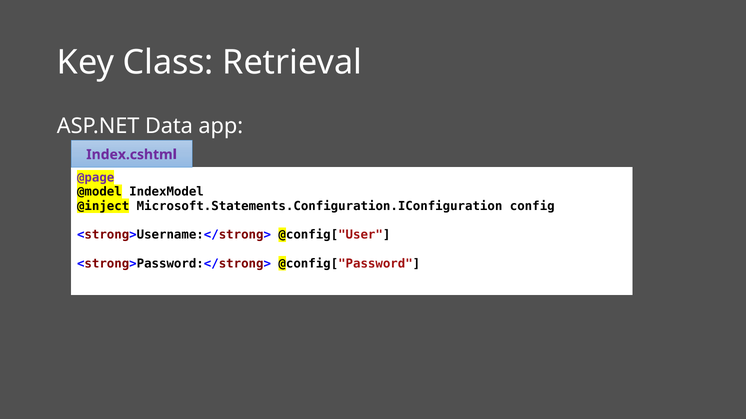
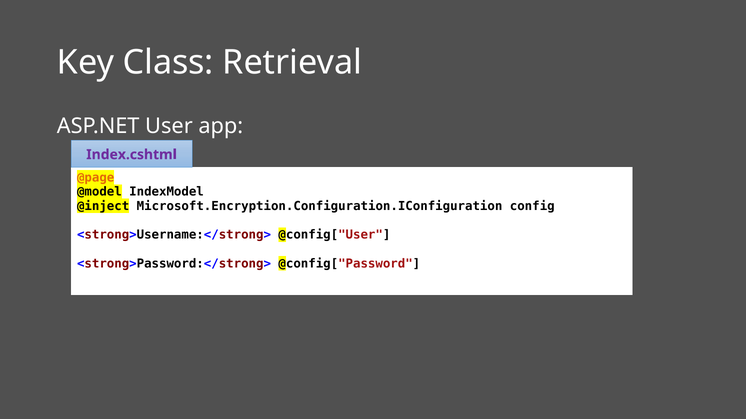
Data: Data -> User (169, 126)
@page colour: purple -> orange (96, 178)
Microsoft.Statements.Configuration.IConfiguration: Microsoft.Statements.Configuration.IConfiguration -> Microsoft.Encryption.Configuration.IConfiguration (320, 206)
